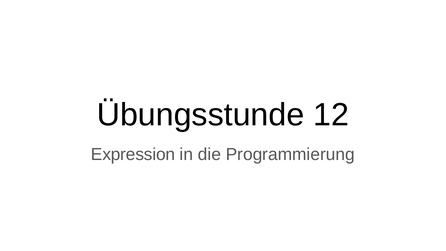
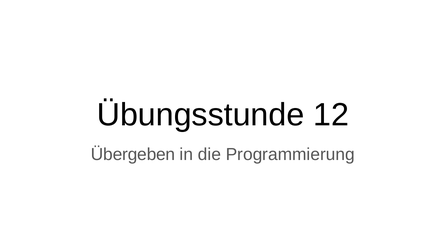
Expression: Expression -> Übergeben (133, 154)
